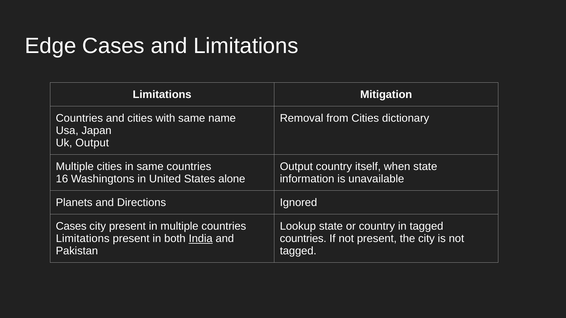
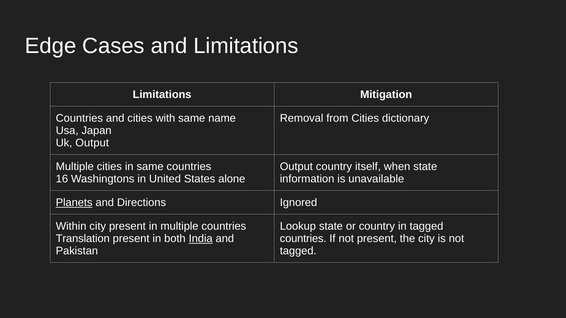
Planets underline: none -> present (74, 203)
Cases: Cases -> Within (71, 226)
Limitations: Limitations -> Translation (83, 239)
